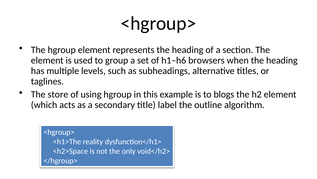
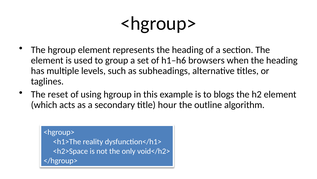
store: store -> reset (58, 94)
label: label -> hour (167, 105)
